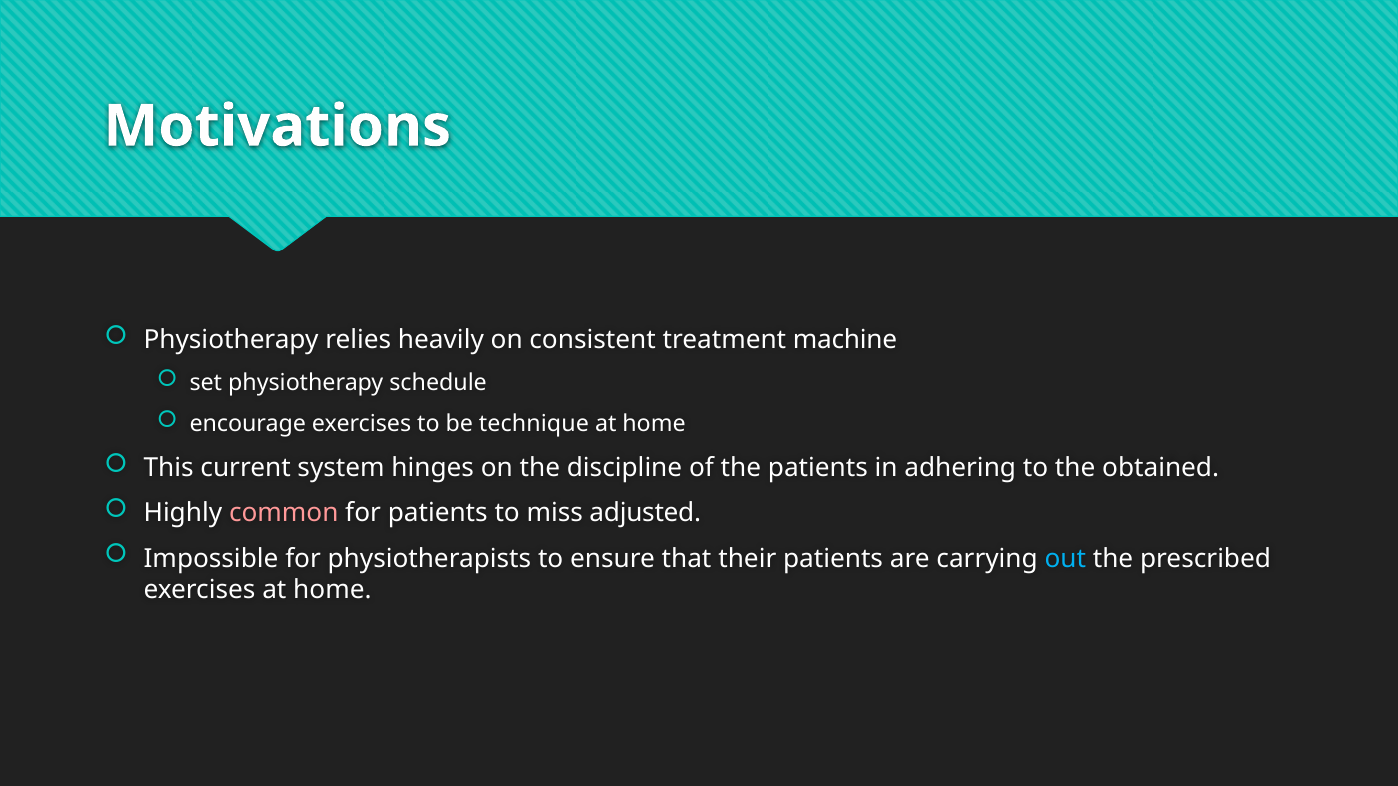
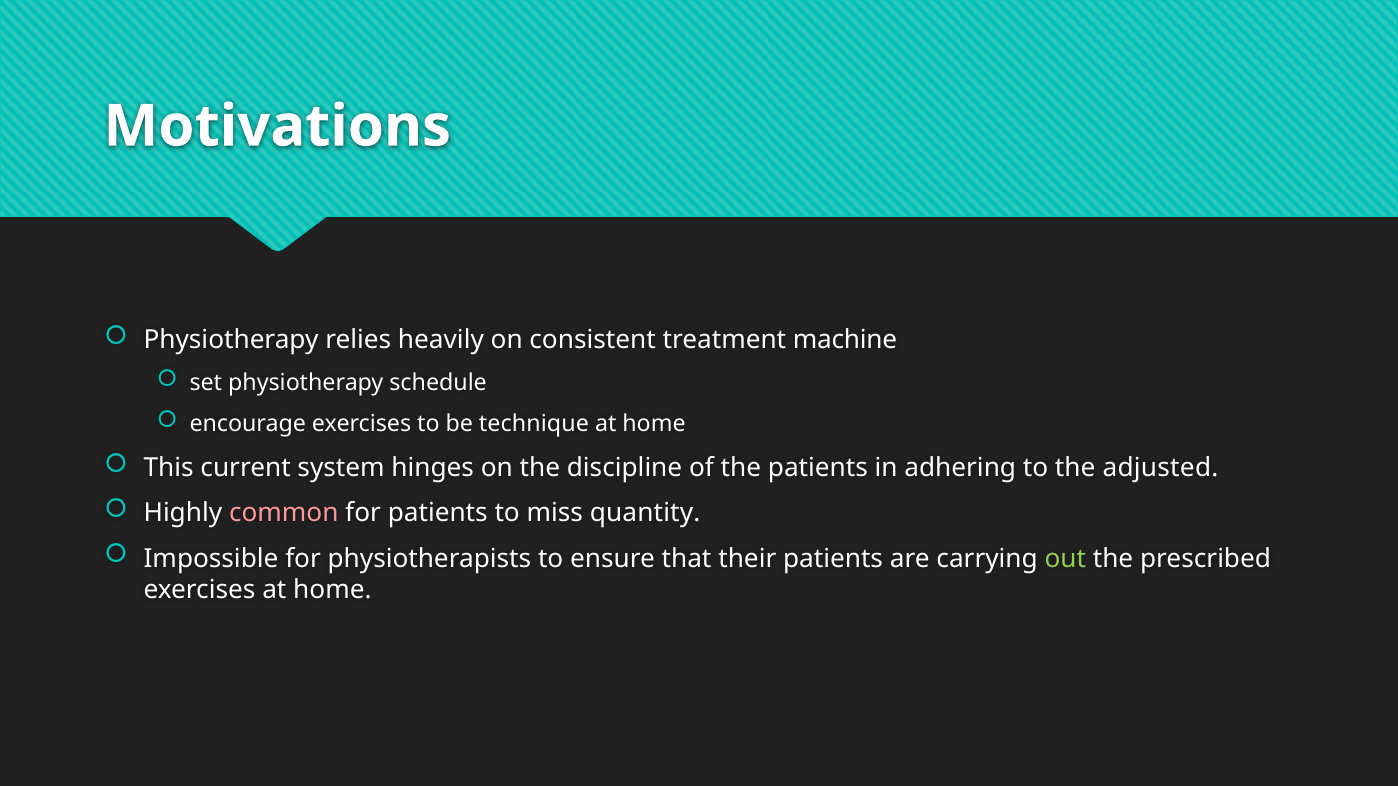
obtained: obtained -> adjusted (1160, 468)
adjusted: adjusted -> quantity (645, 513)
out colour: light blue -> light green (1065, 559)
